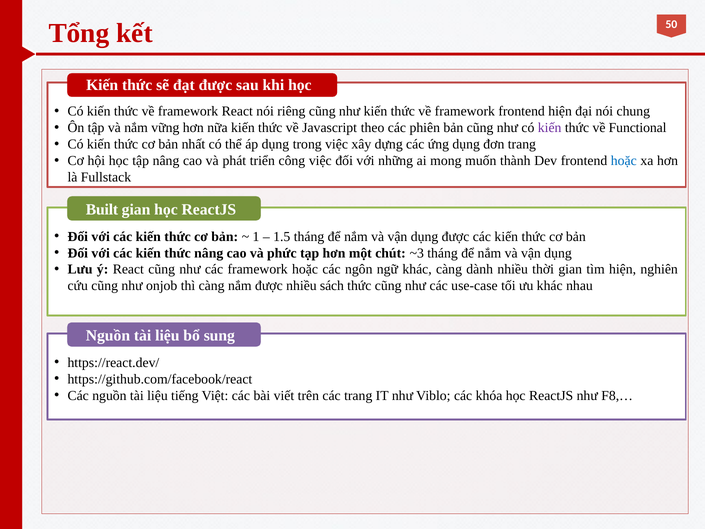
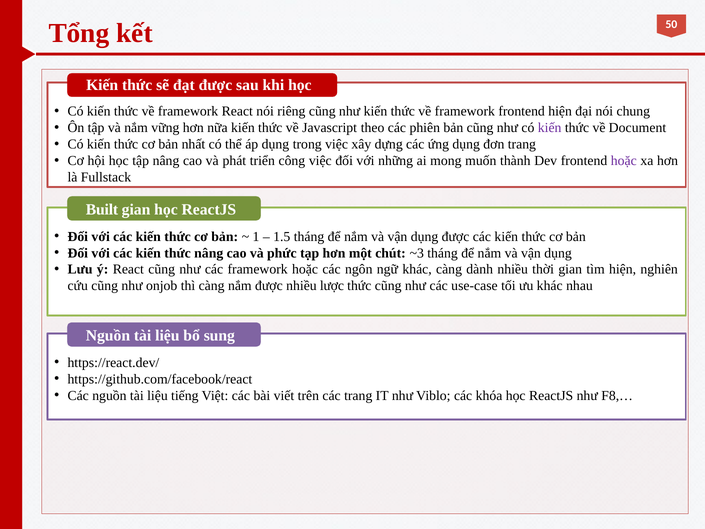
Functional: Functional -> Document (638, 128)
hoặc colour: blue -> purple (624, 161)
sách: sách -> lược (332, 286)
